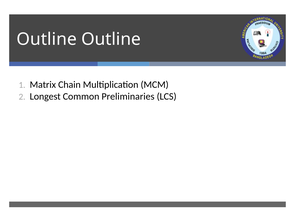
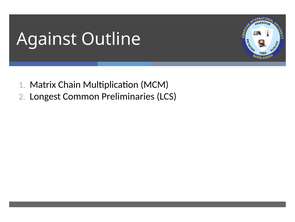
Outline: Outline -> Against (47, 39)
